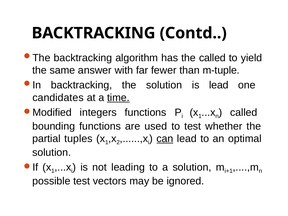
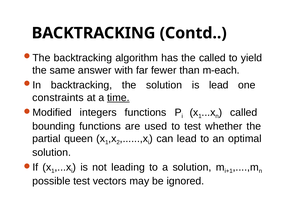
m-tuple: m-tuple -> m-each (221, 70)
candidates: candidates -> constraints (58, 98)
tuples: tuples -> queen (79, 139)
can underline: present -> none (165, 139)
